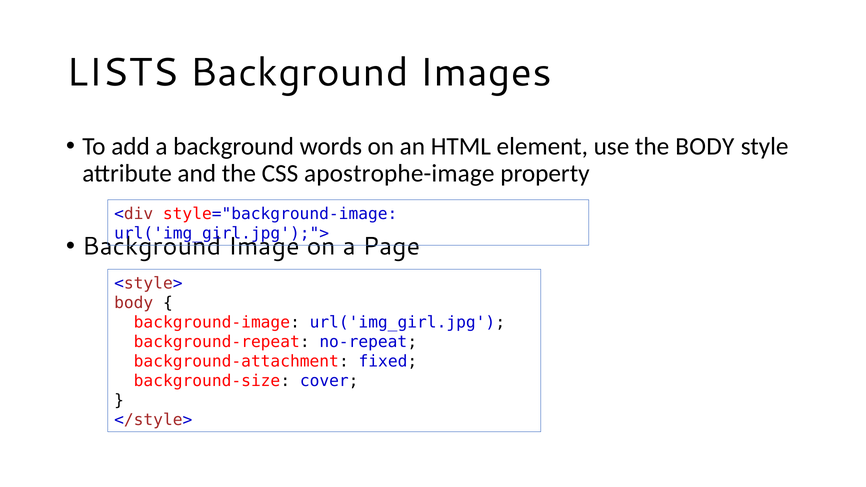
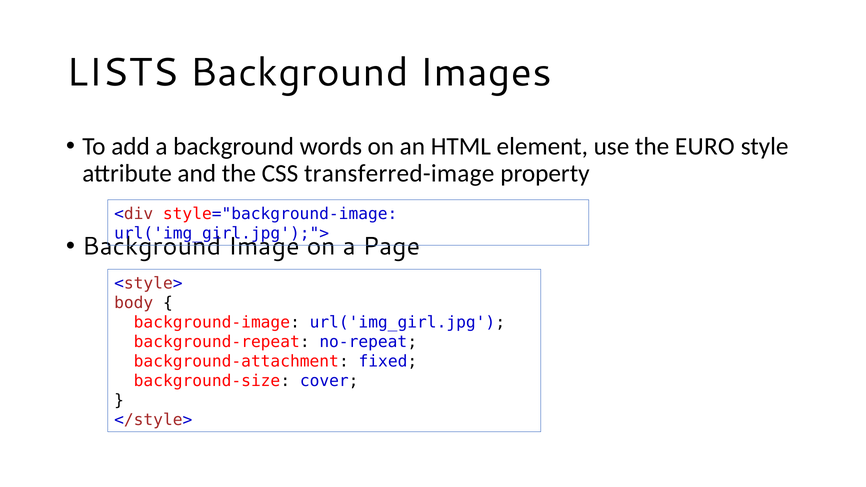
the BODY: BODY -> EURO (705, 146)
apostrophe-image: apostrophe-image -> transferred-image (399, 174)
